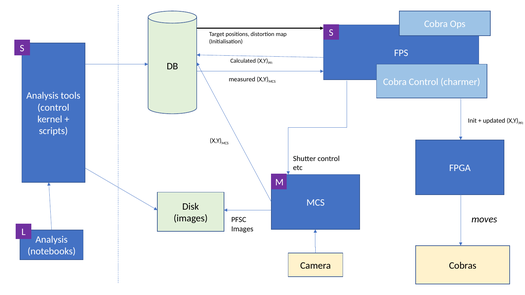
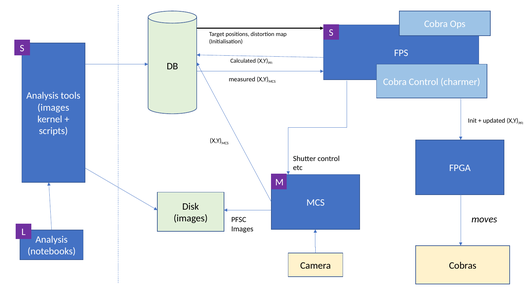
control: control -> images (53, 108)
